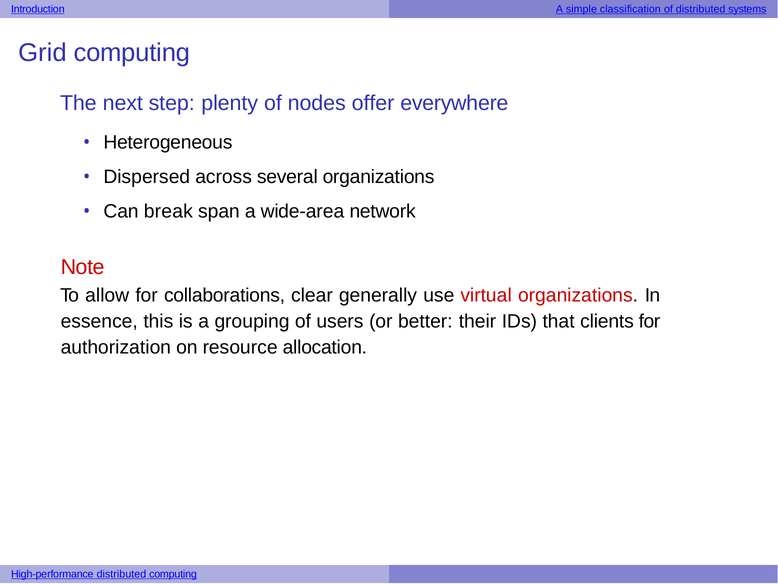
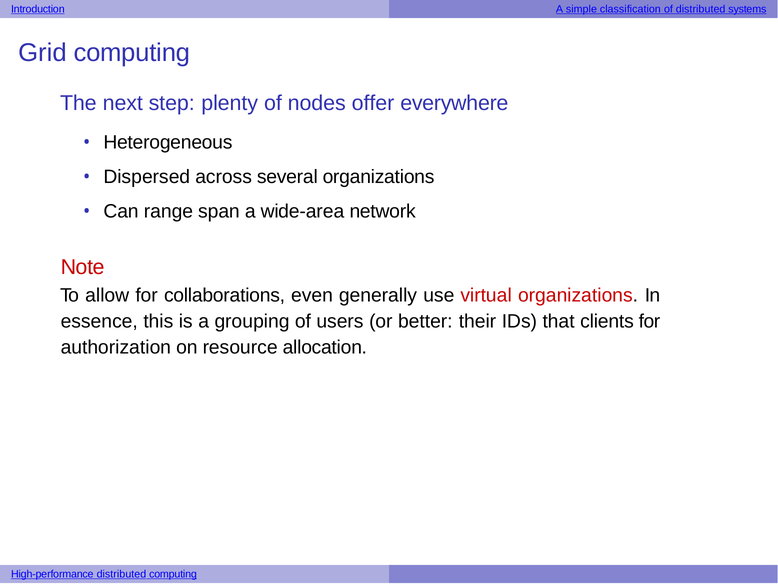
break: break -> range (168, 211)
clear: clear -> even (312, 295)
